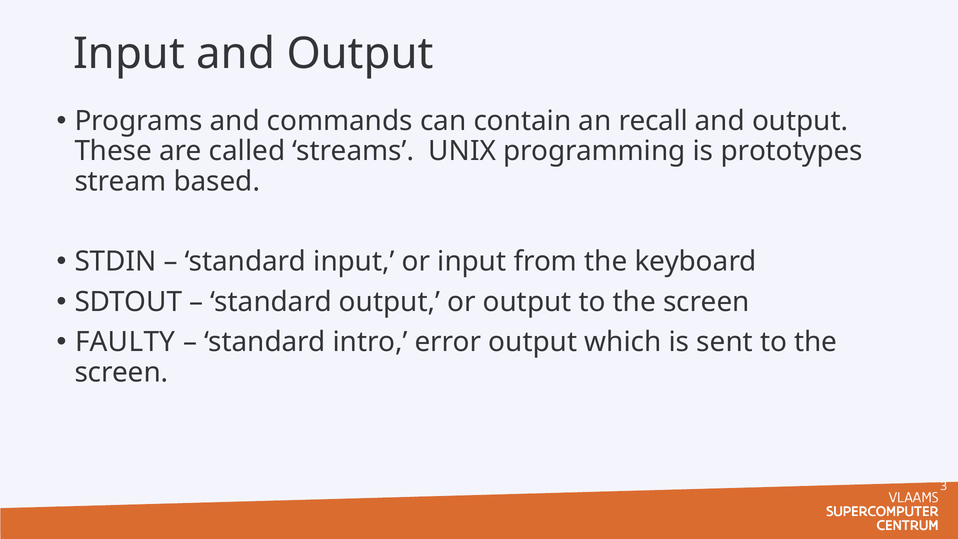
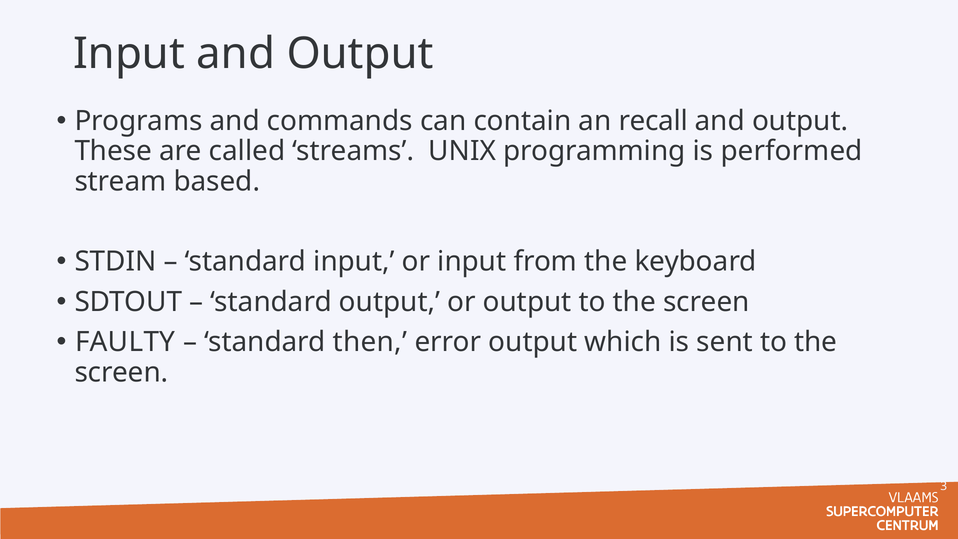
prototypes: prototypes -> performed (792, 151)
intro: intro -> then (370, 342)
